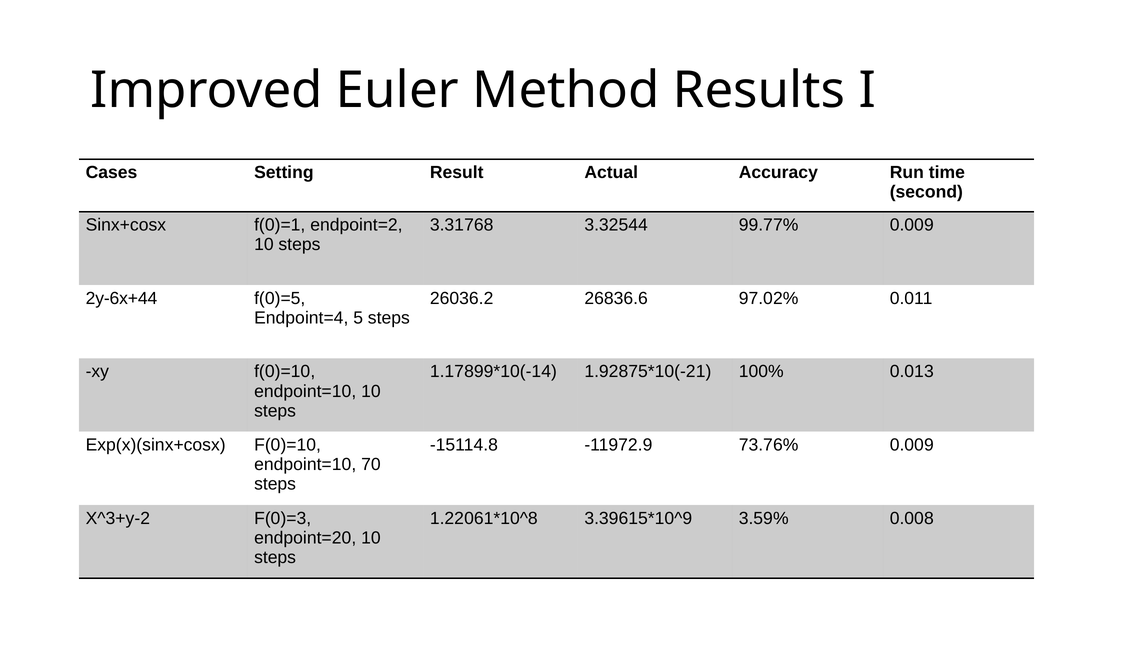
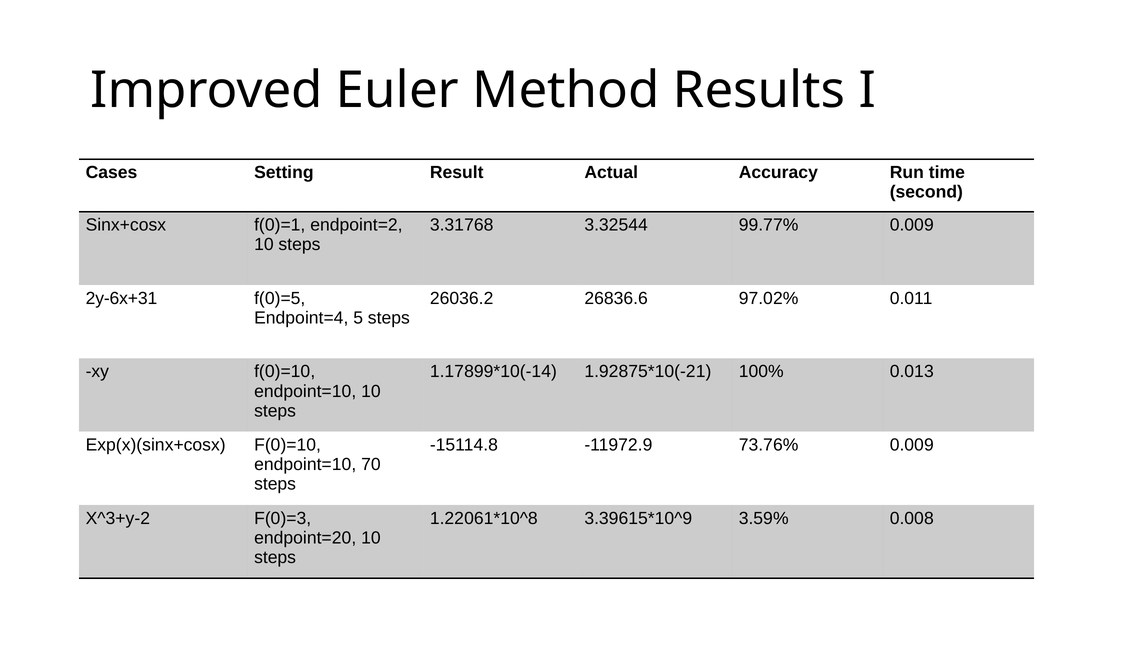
2y-6x+44: 2y-6x+44 -> 2y-6x+31 (121, 298)
